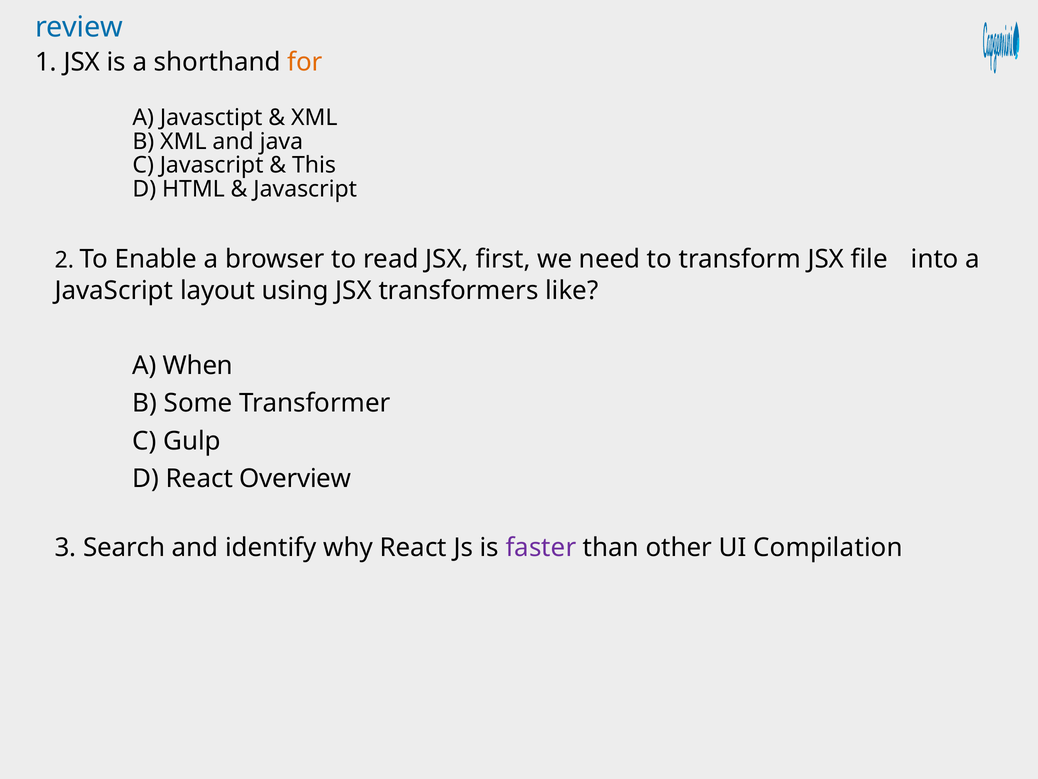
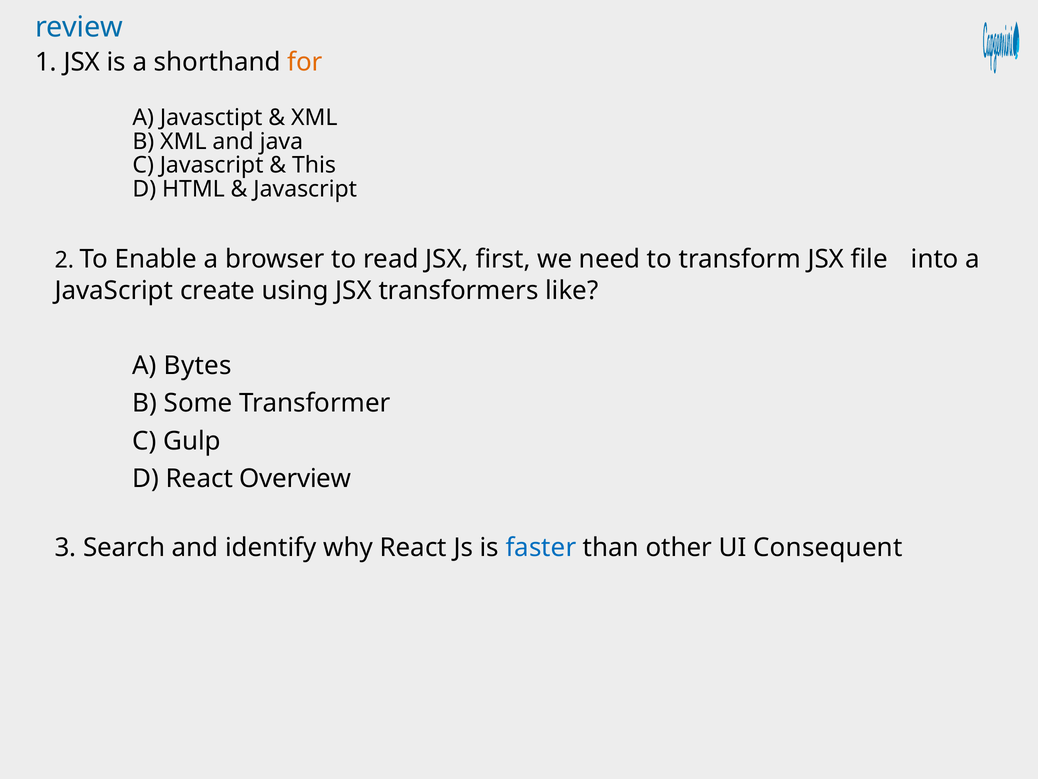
layout: layout -> create (218, 290)
When: When -> Bytes (198, 366)
faster colour: purple -> blue (541, 547)
Compilation: Compilation -> Consequent (828, 547)
